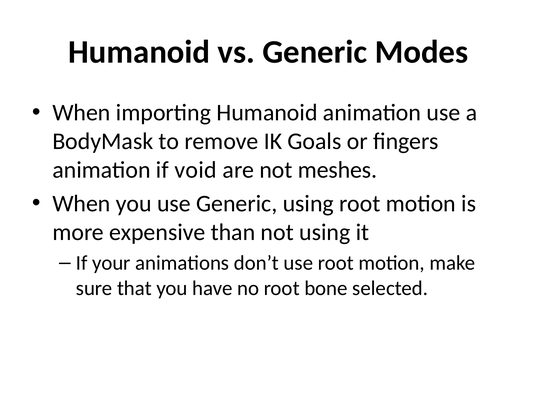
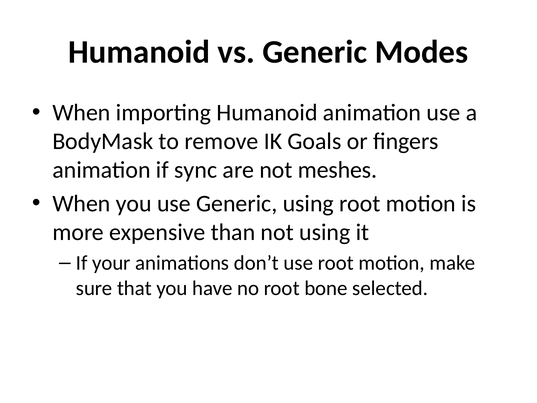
void: void -> sync (196, 170)
